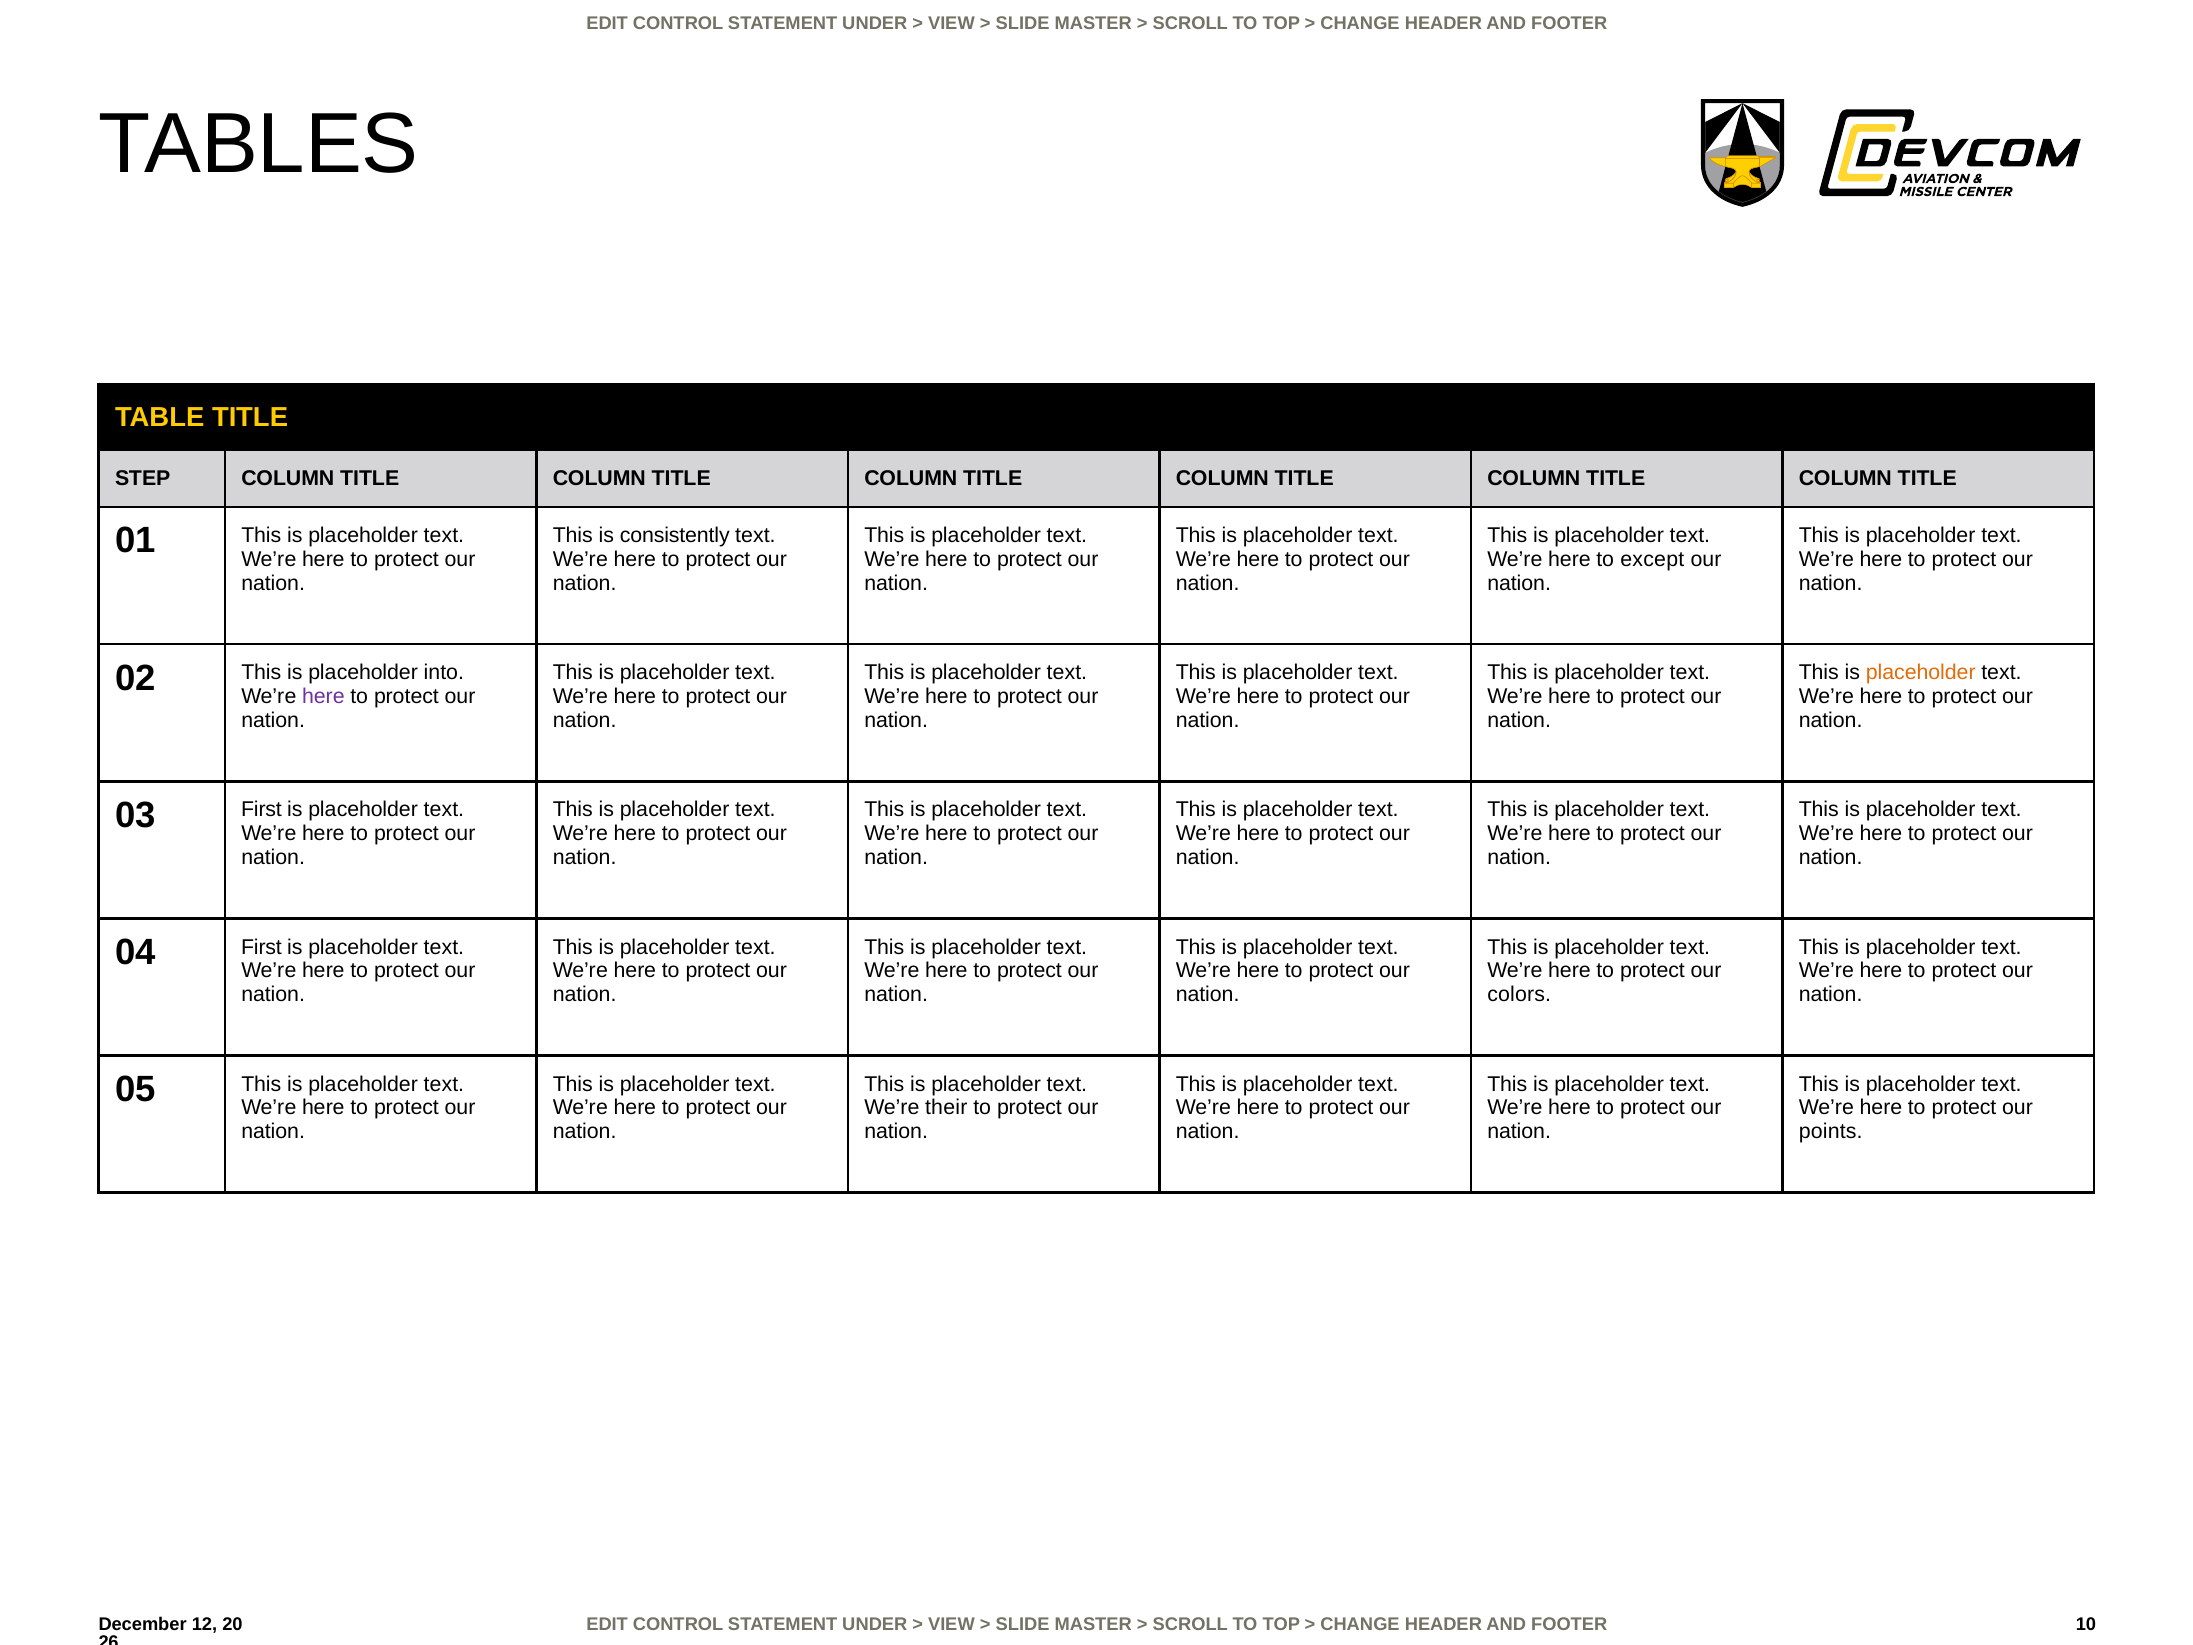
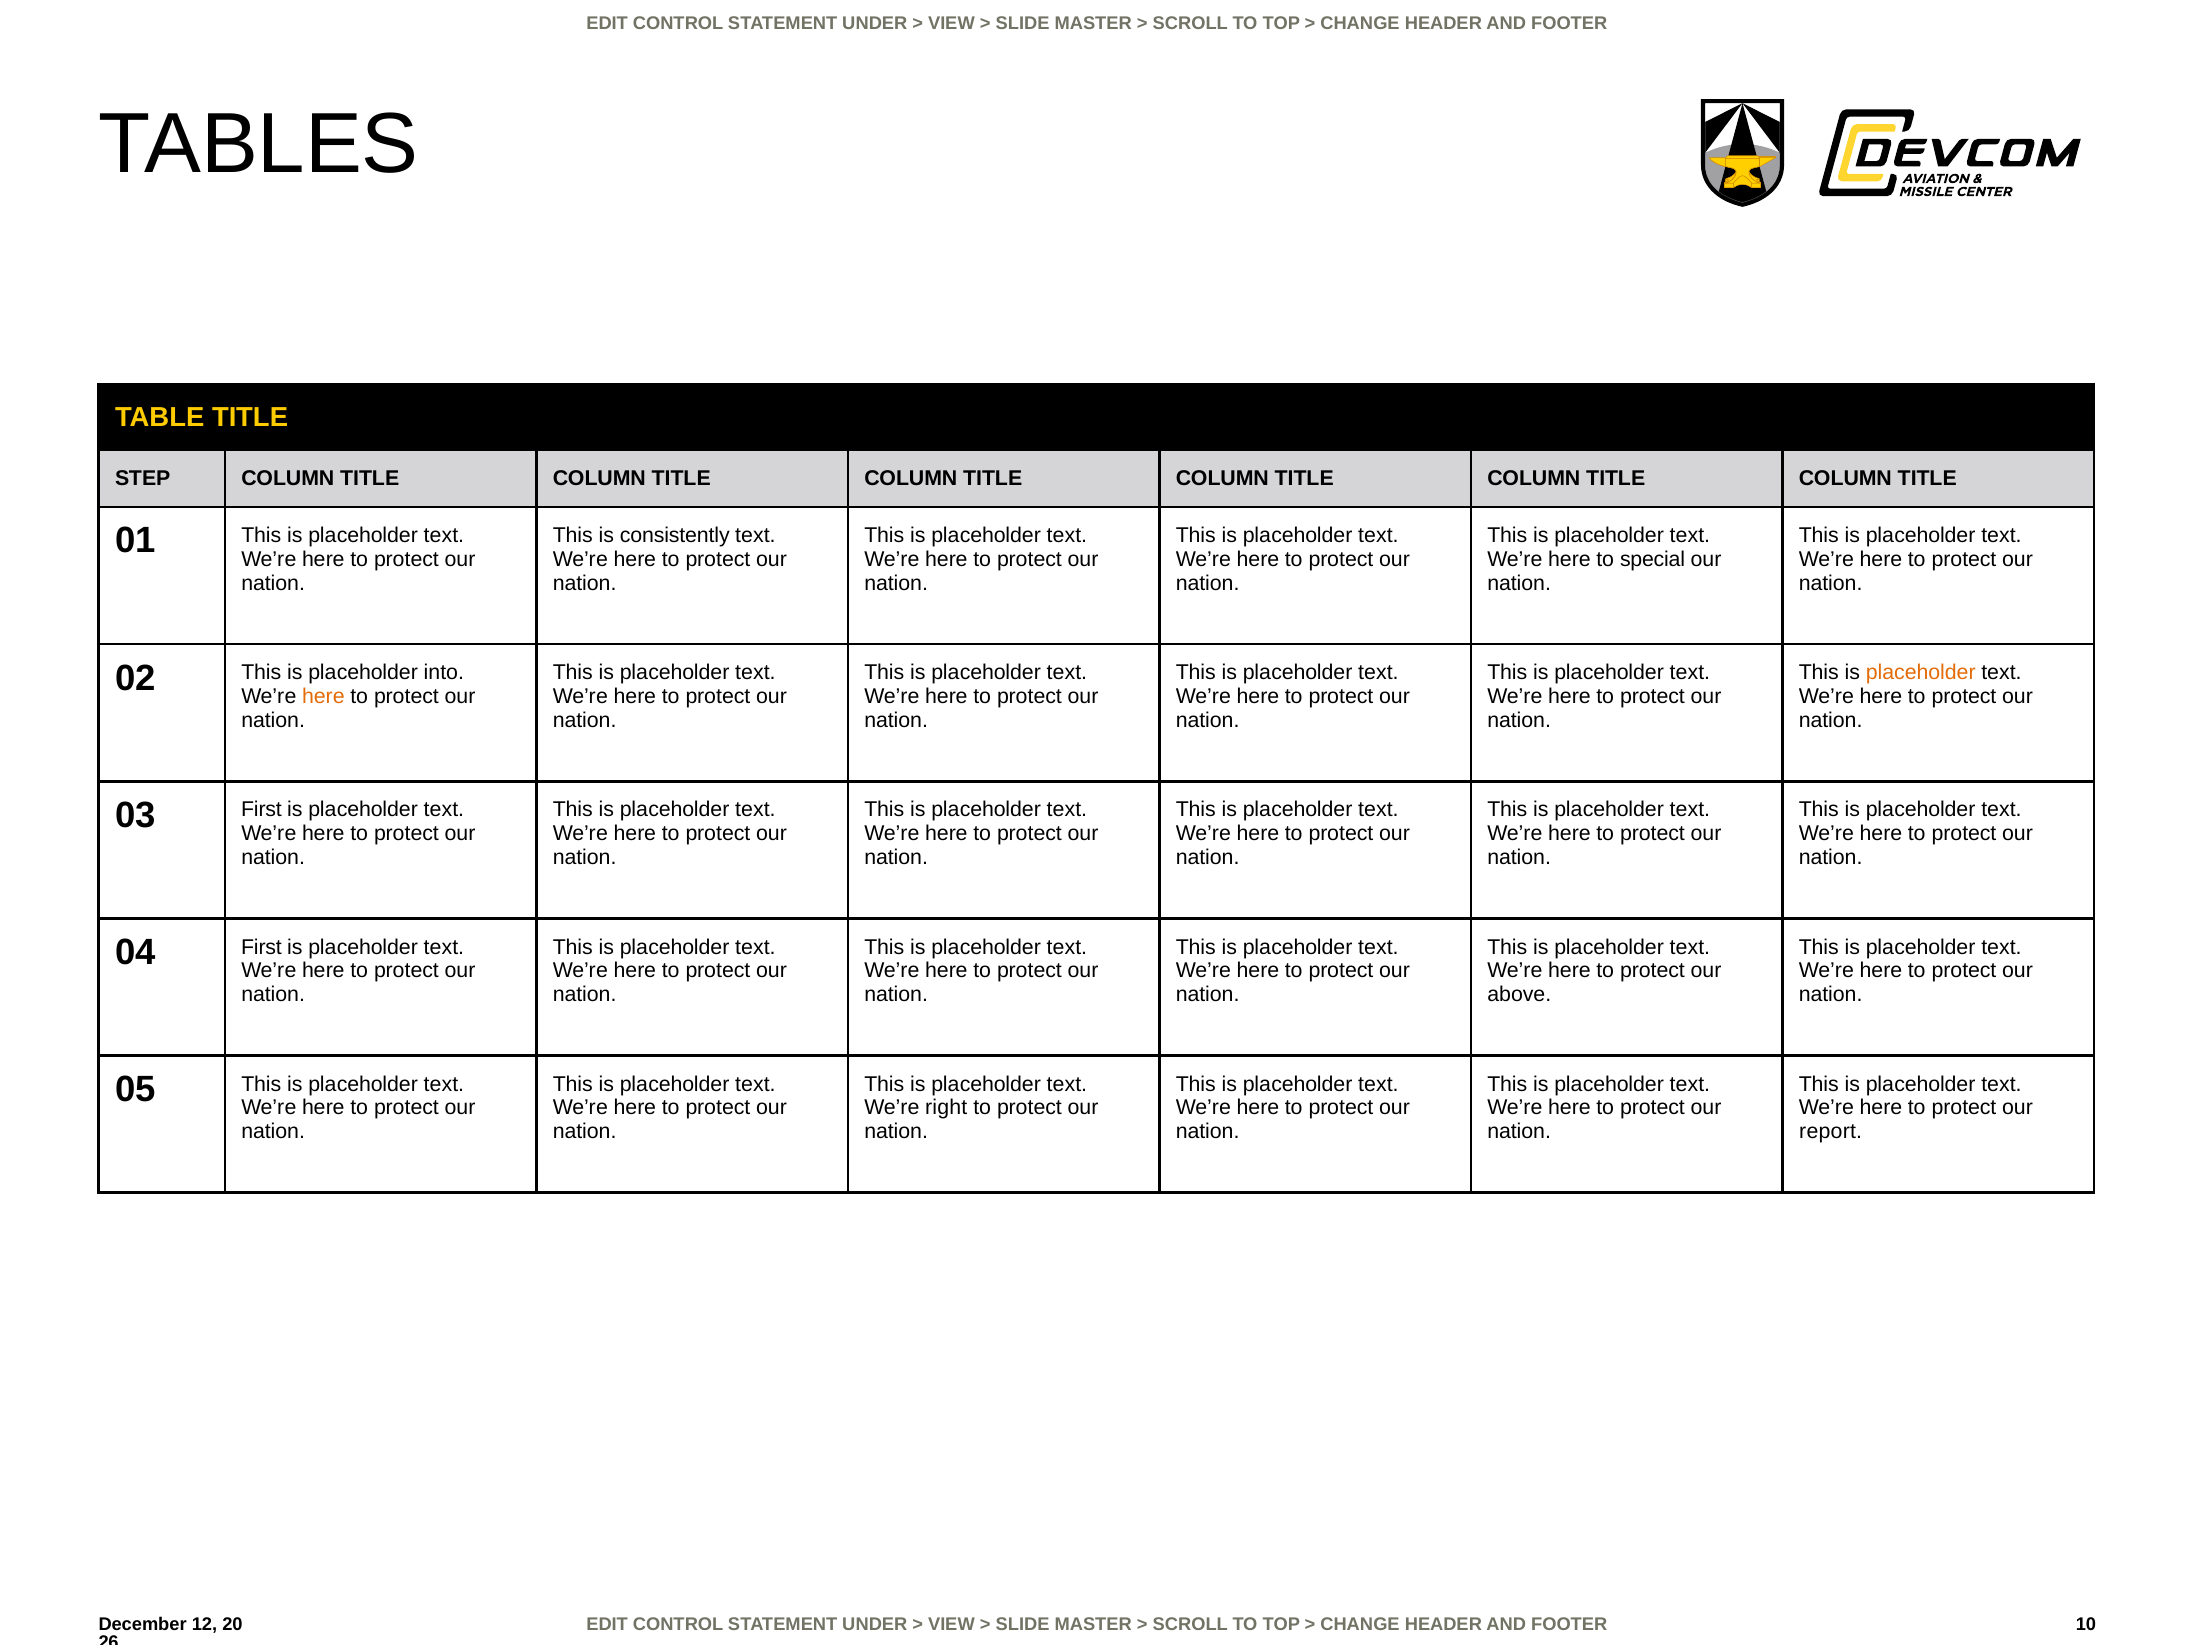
except: except -> special (1653, 560)
here colour: purple -> orange (323, 697)
colors: colors -> above (1519, 994)
their: their -> right (946, 1108)
points: points -> report (1831, 1131)
